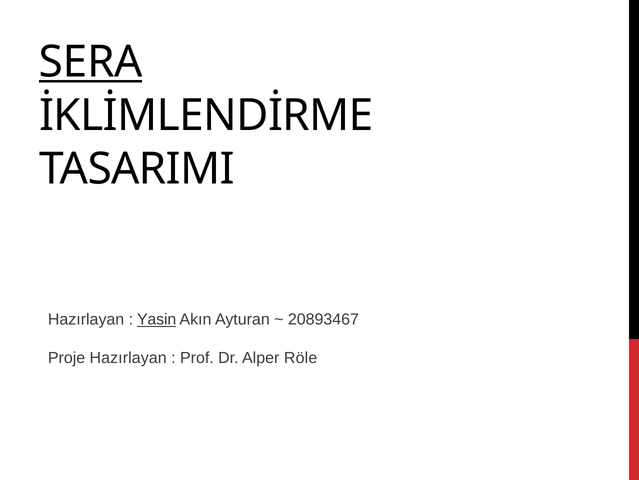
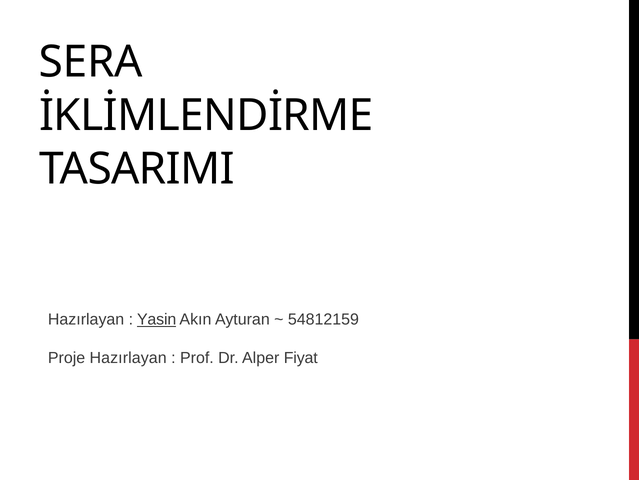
SERA underline: present -> none (91, 62)
20893467: 20893467 -> 54812159 (323, 319)
Röle: Röle -> Fiyat (301, 357)
